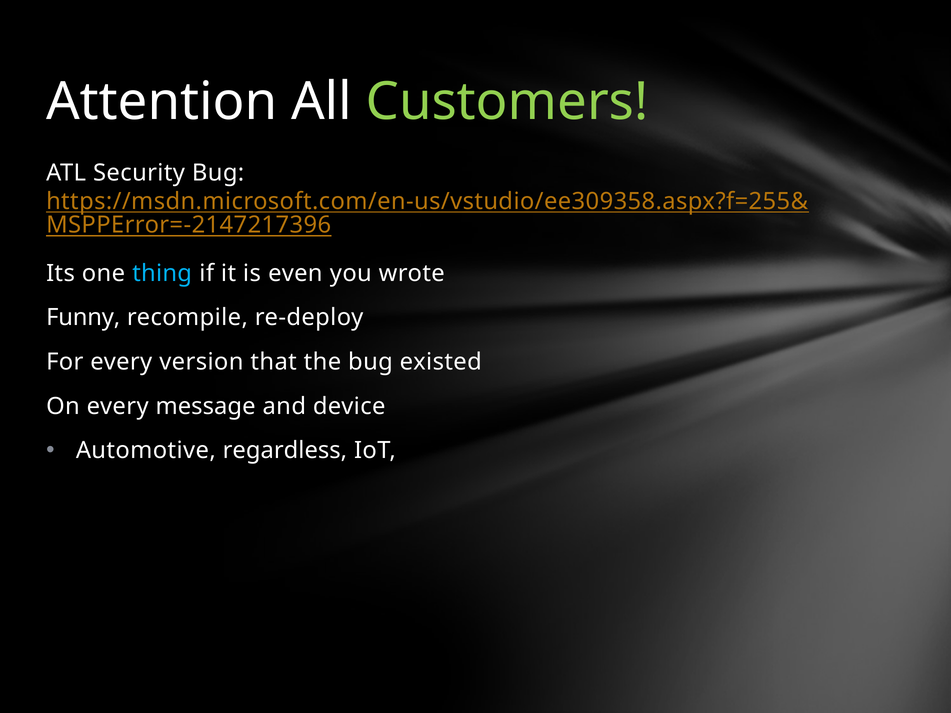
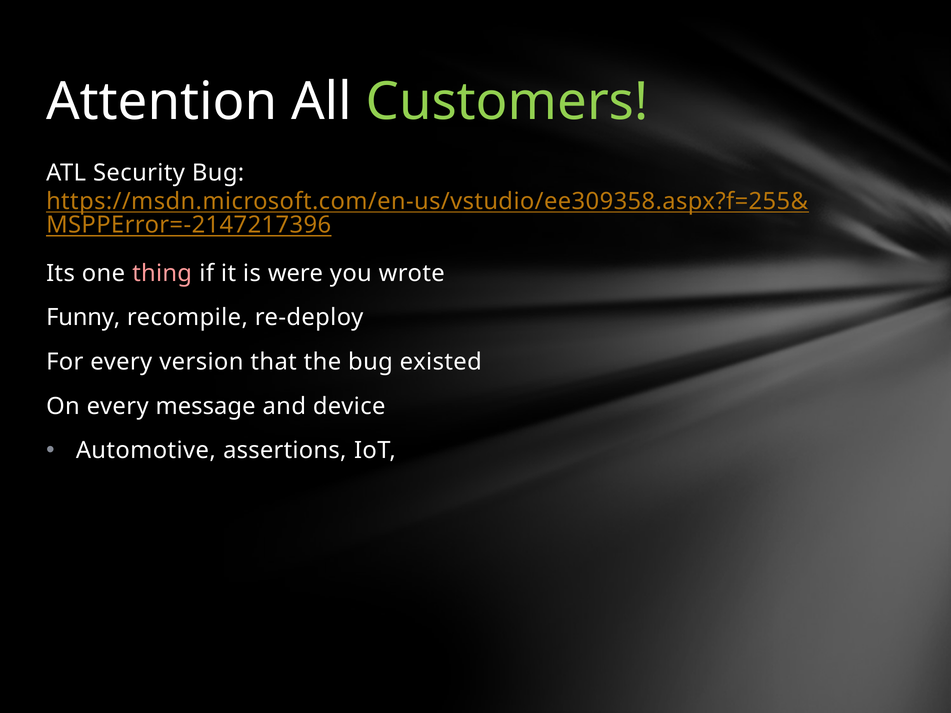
thing colour: light blue -> pink (162, 273)
even: even -> were (295, 273)
regardless: regardless -> assertions (285, 451)
